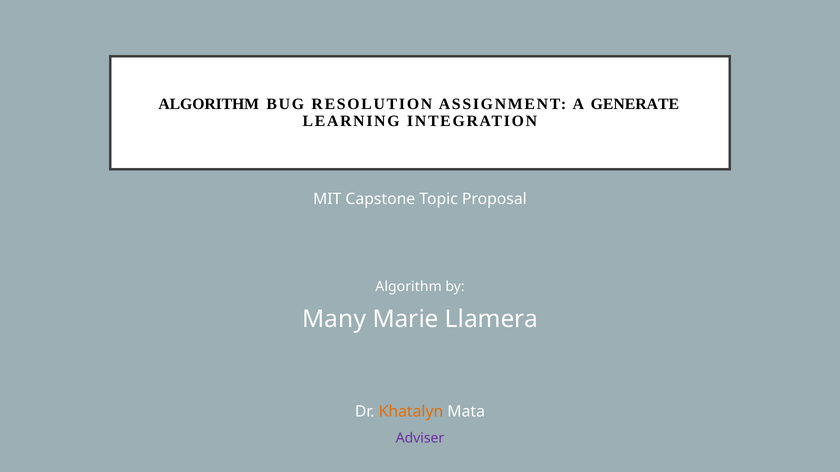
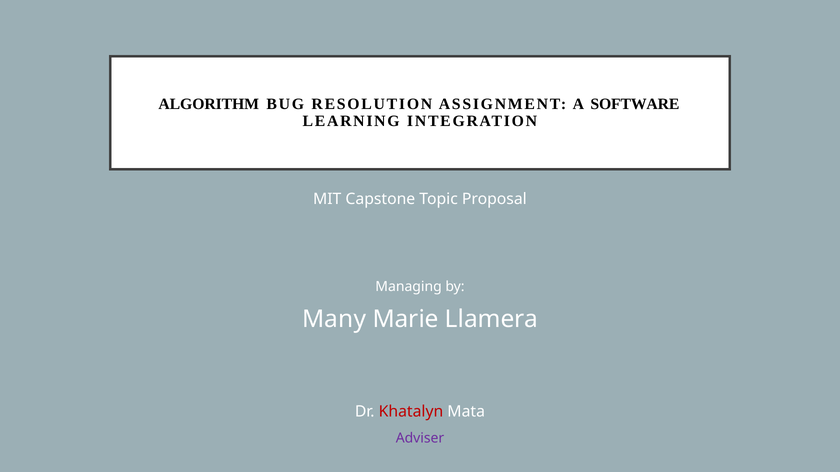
GENERATE: GENERATE -> SOFTWARE (635, 104)
Algorithm: Algorithm -> Managing (409, 287)
Khatalyn colour: orange -> red (411, 412)
